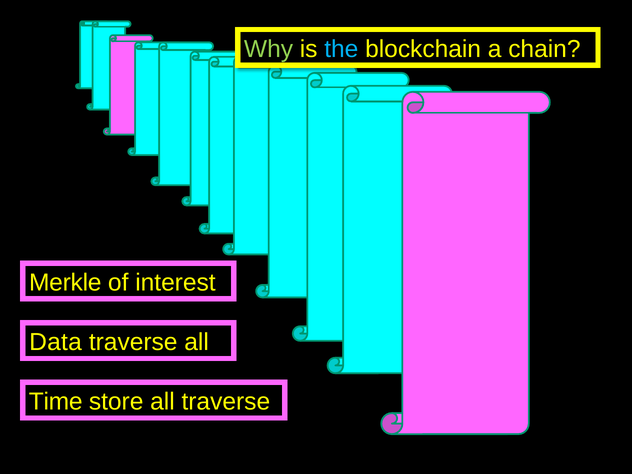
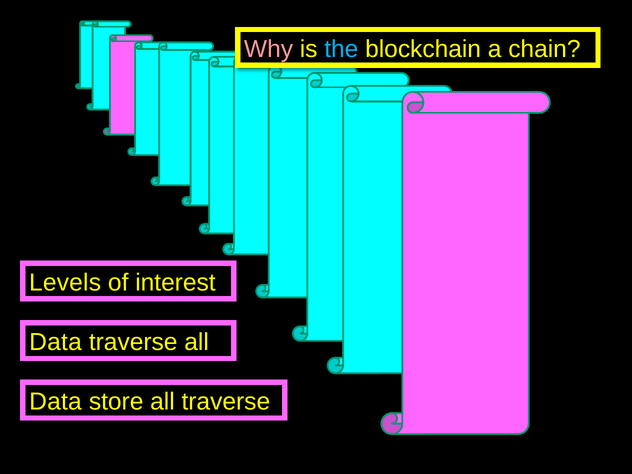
Why colour: light green -> pink (269, 49)
Merkle: Merkle -> Levels (65, 283)
Time: Time -> Data (55, 402)
